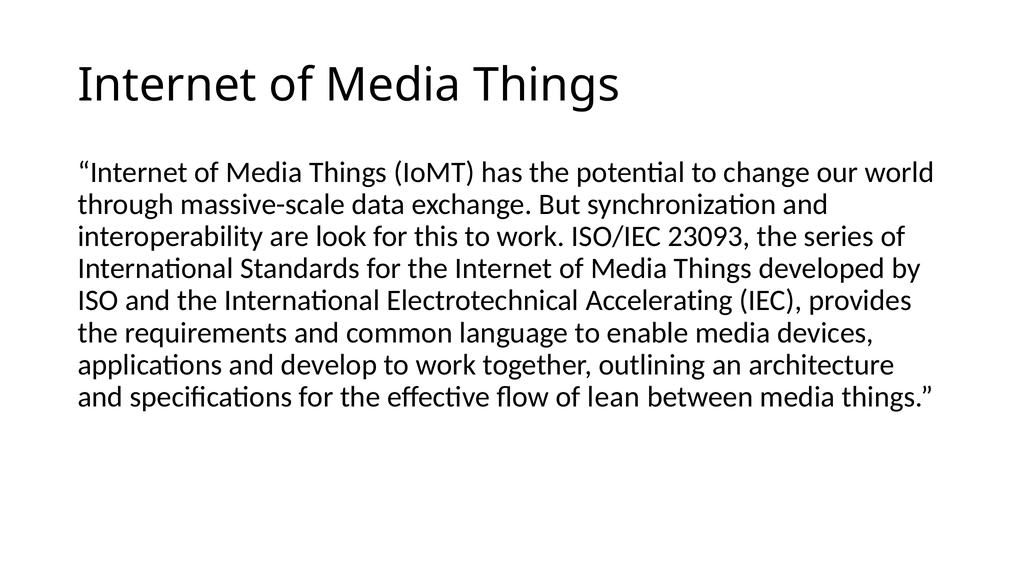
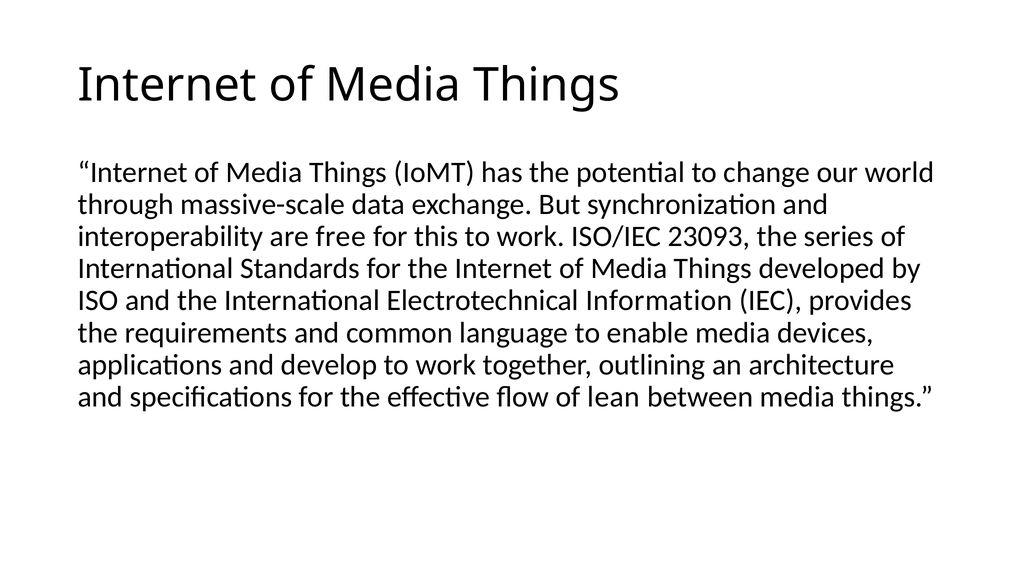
look: look -> free (341, 236)
Accelerating: Accelerating -> Information (659, 301)
